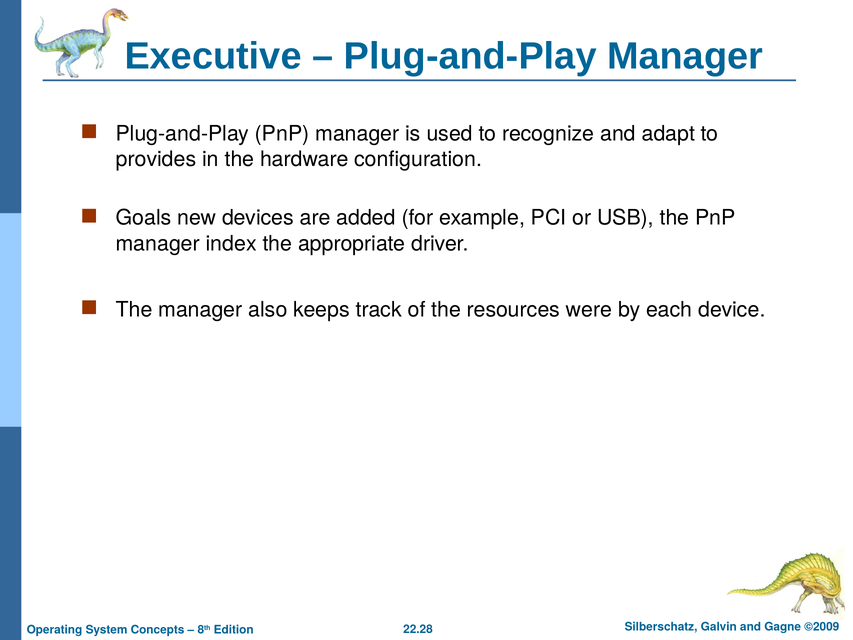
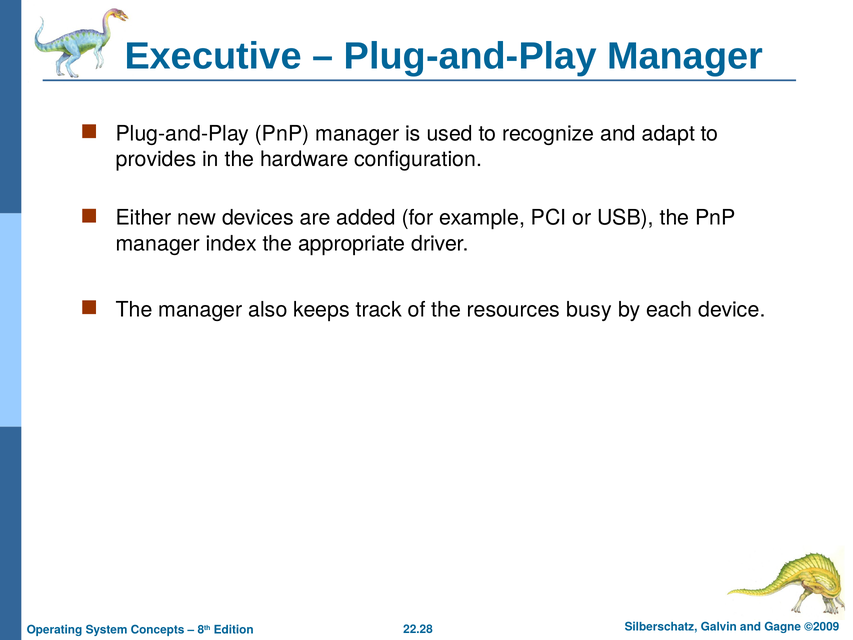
Goals: Goals -> Either (144, 218)
were: were -> busy (589, 310)
